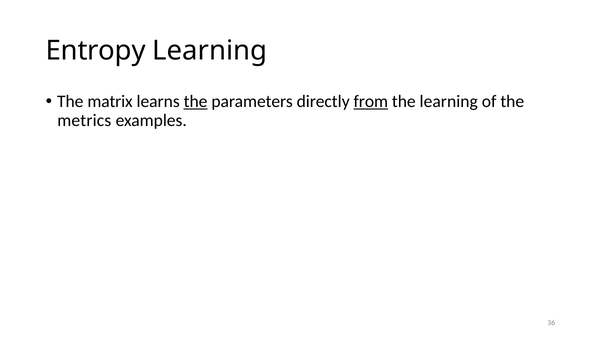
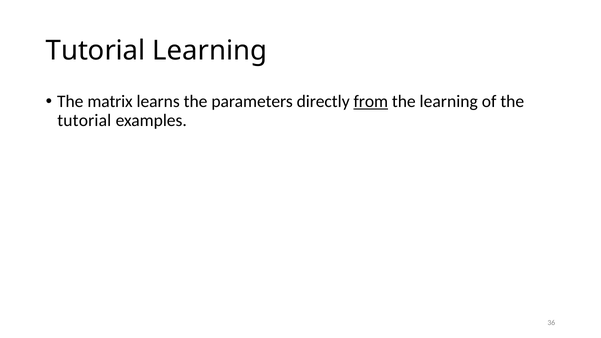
Entropy: Entropy -> Tutorial (96, 50)
the underline: present -> none (196, 102)
metrics: metrics -> tutorial (84, 121)
